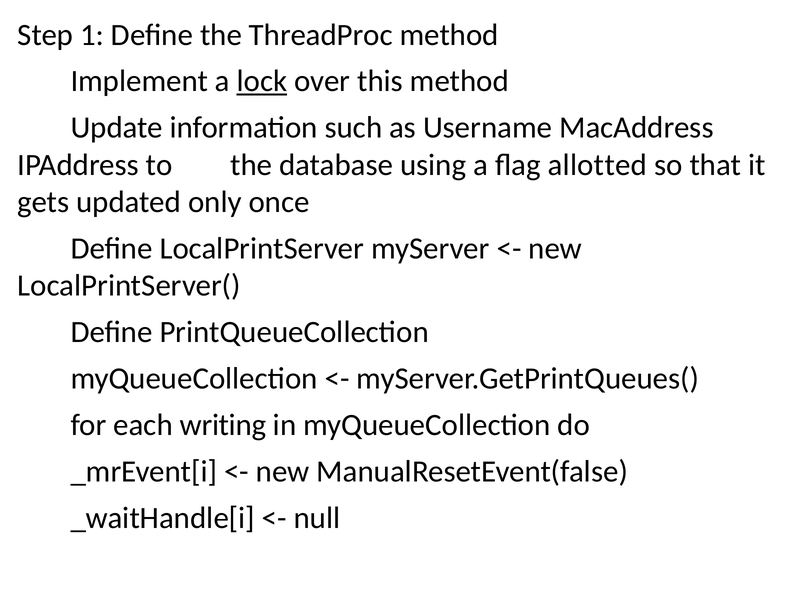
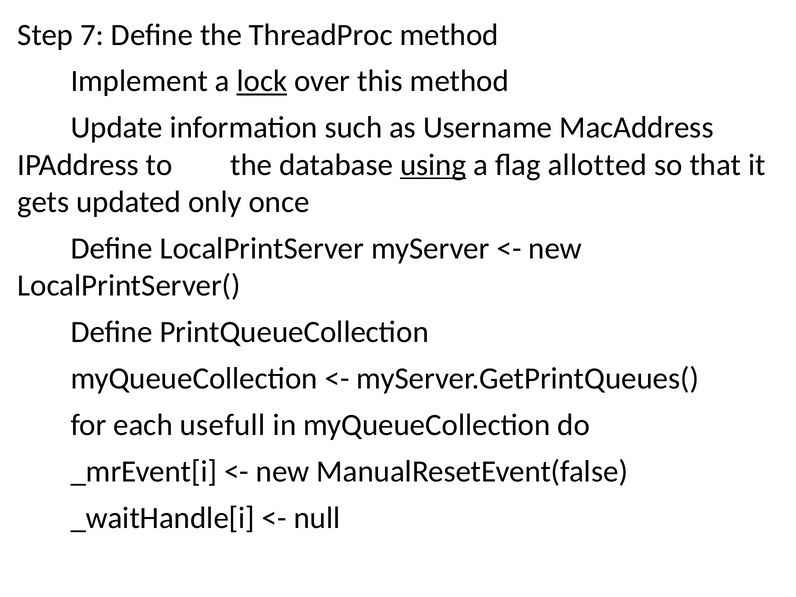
1: 1 -> 7 (92, 35)
using underline: none -> present (433, 165)
writing: writing -> usefull (223, 425)
